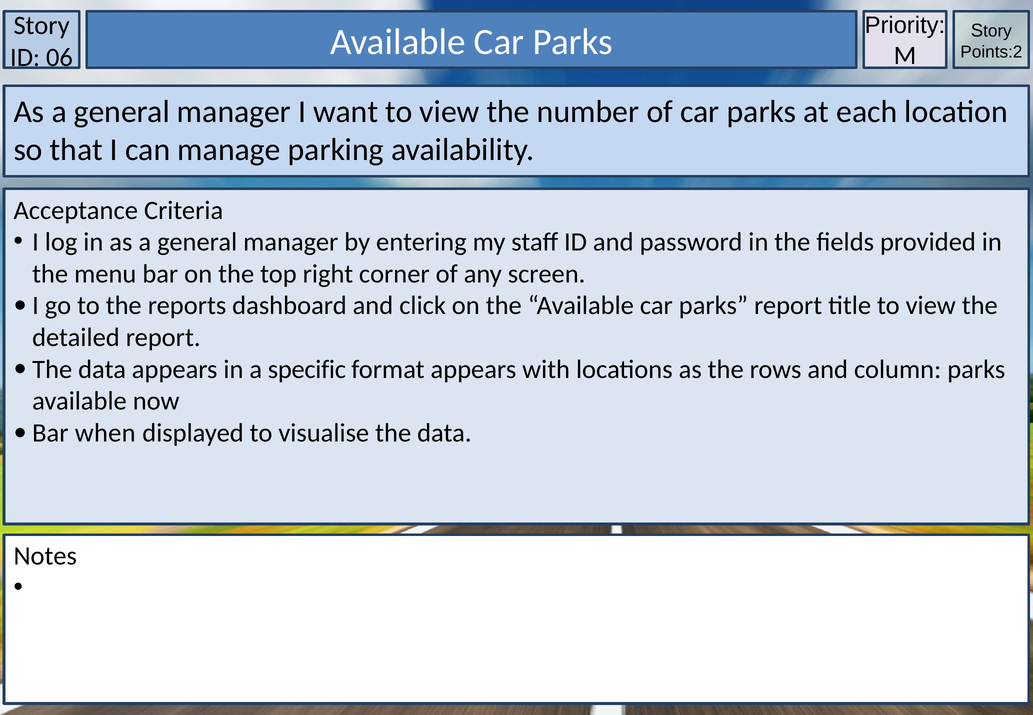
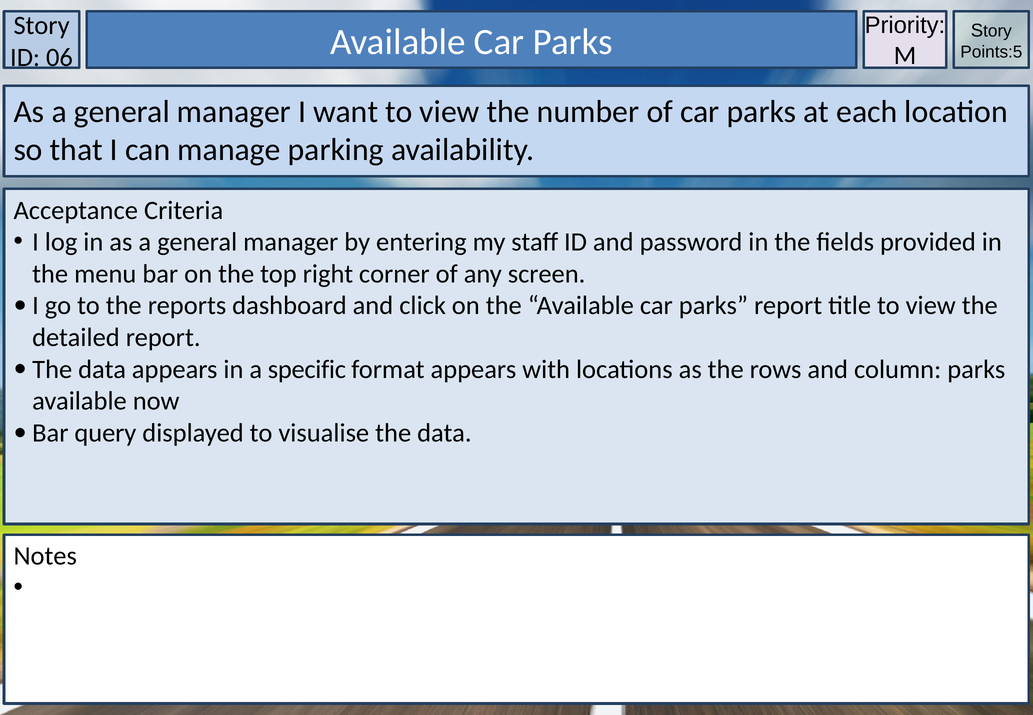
Points:2: Points:2 -> Points:5 (991, 52)
when: when -> query (105, 433)
